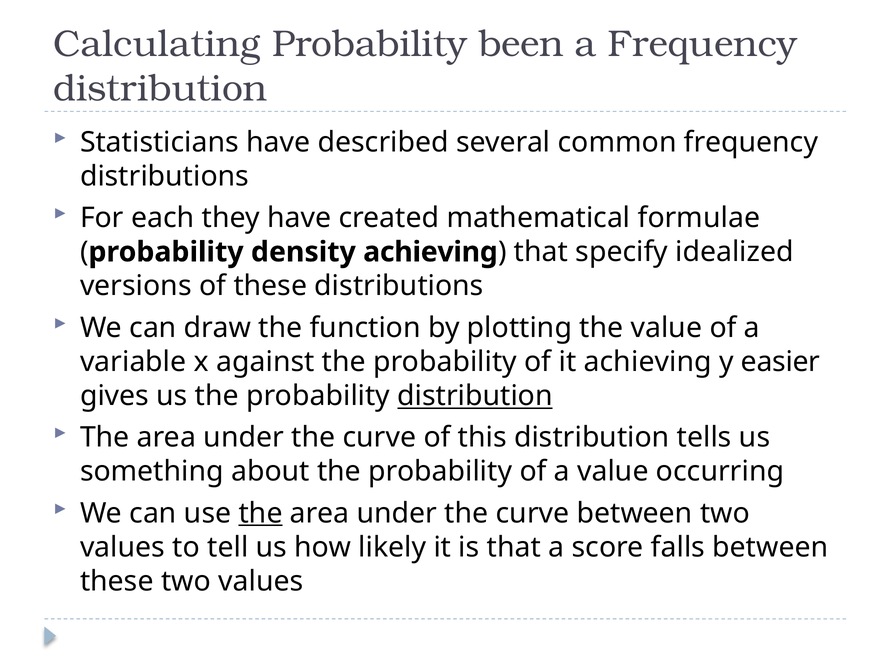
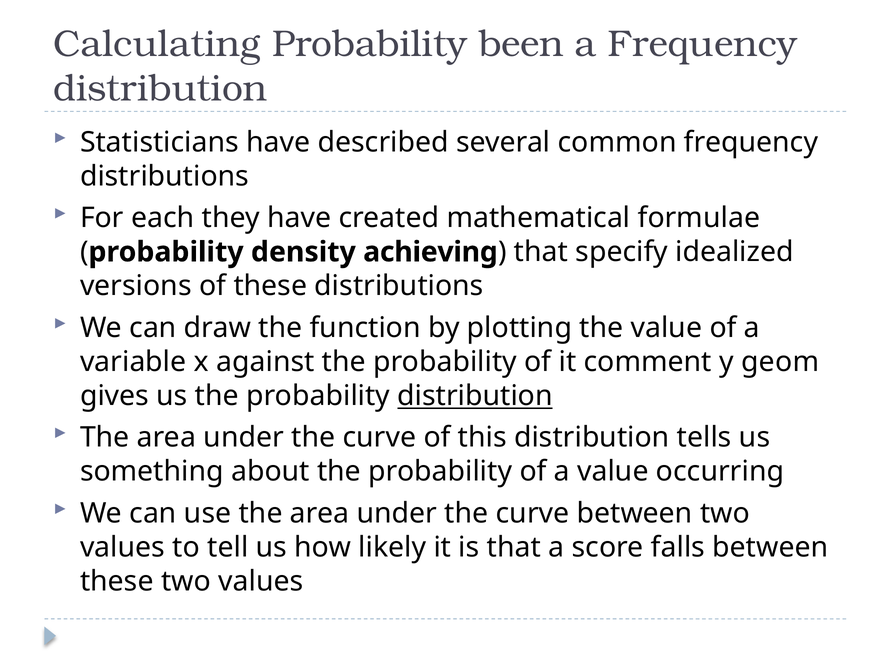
it achieving: achieving -> comment (648, 362)
easier: easier -> geom (780, 362)
the underline: present -> none (261, 513)
